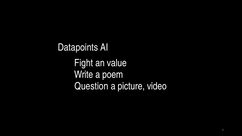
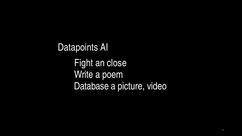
value: value -> close (117, 63)
Question: Question -> Database (91, 86)
